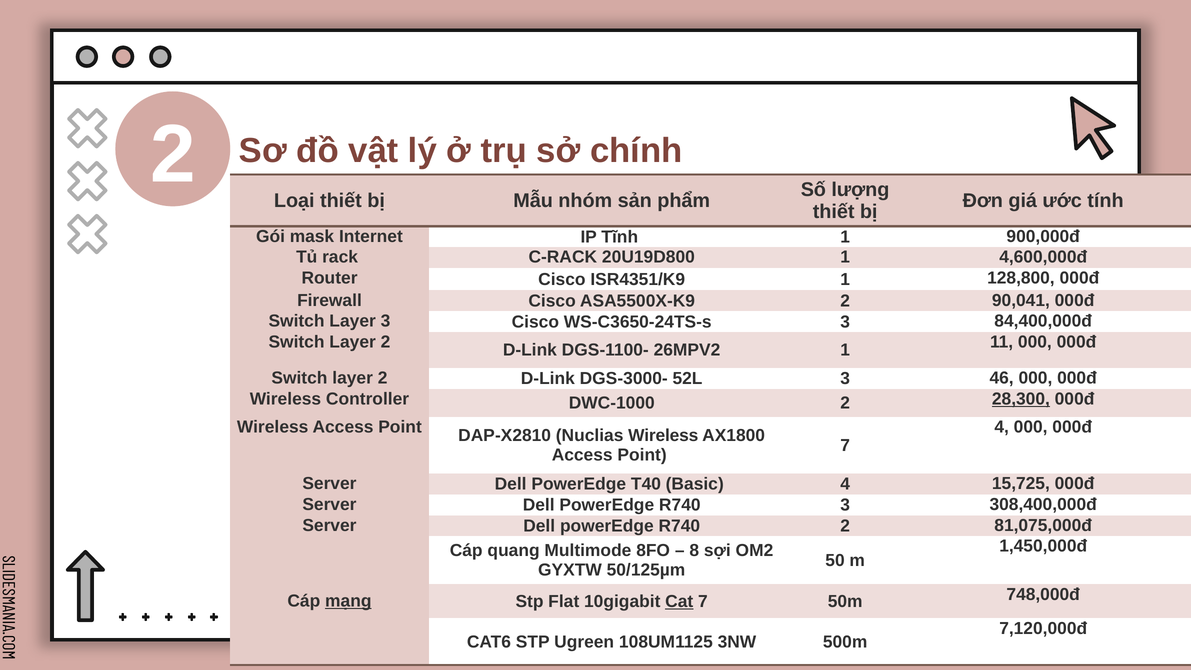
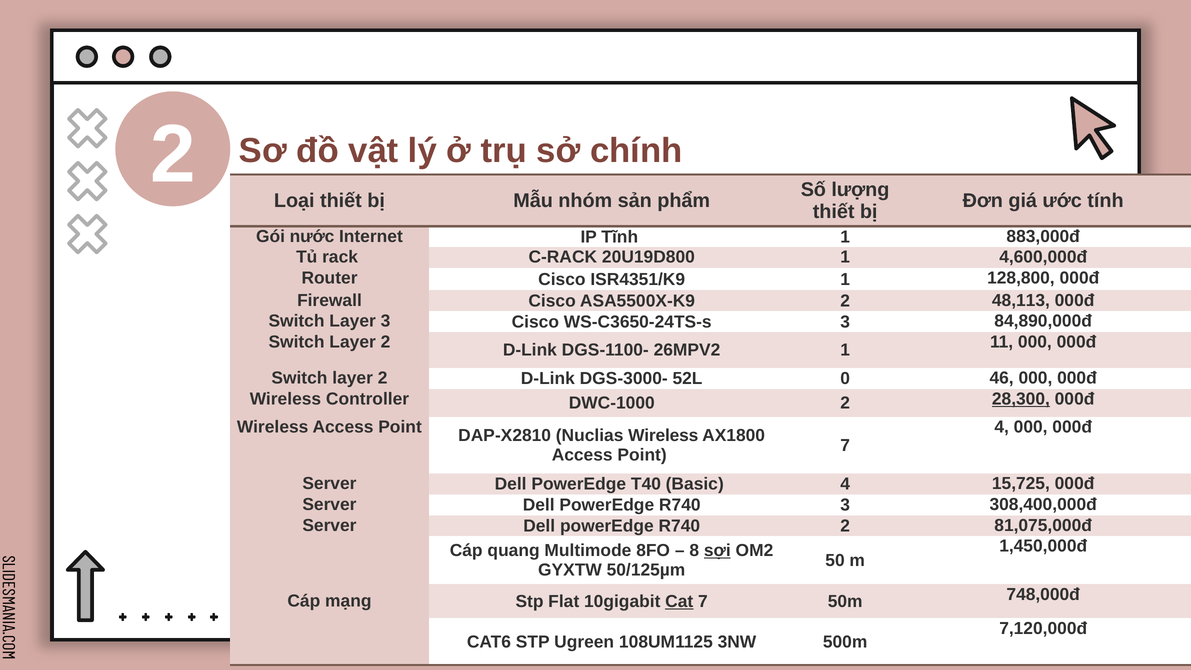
mask: mask -> nước (312, 236)
900,000đ: 900,000đ -> 883,000đ (1043, 236)
90,041: 90,041 -> 48,113 (1021, 300)
84,400,000đ: 84,400,000đ -> 84,890,000đ (1043, 321)
52L 3: 3 -> 0 (845, 379)
sợi underline: none -> present (717, 551)
mạng underline: present -> none (348, 601)
